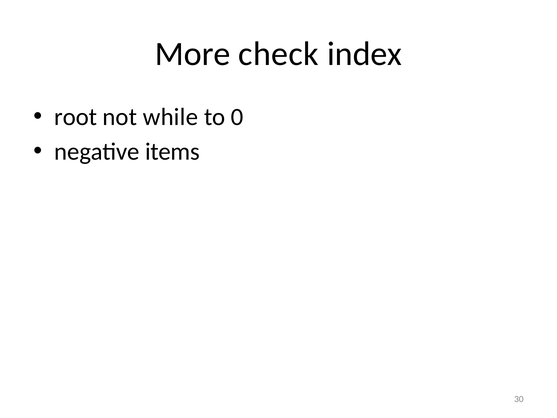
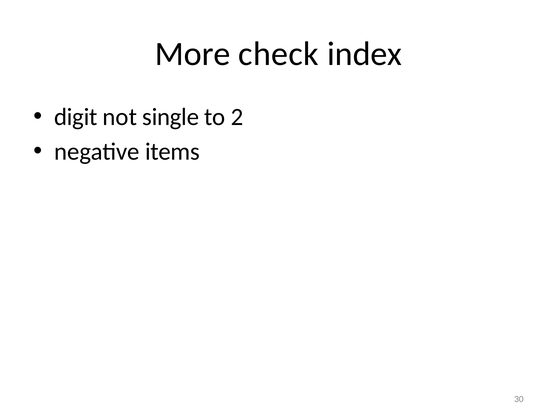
root: root -> digit (76, 117)
while: while -> single (171, 117)
0: 0 -> 2 (237, 117)
